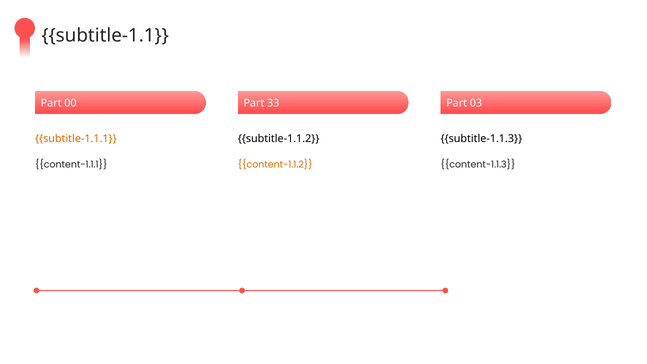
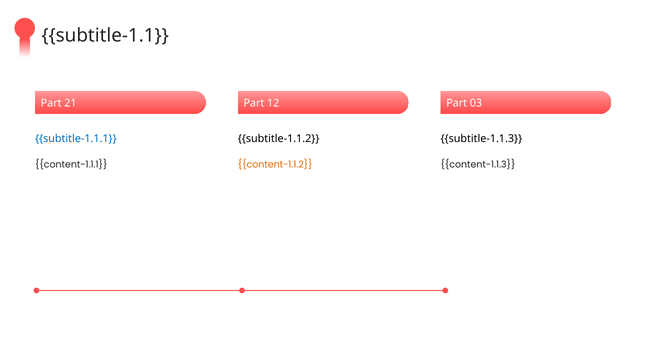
00: 00 -> 21 (71, 103)
33: 33 -> 12 (273, 103)
subtitle-1.1.1 colour: orange -> blue (76, 139)
